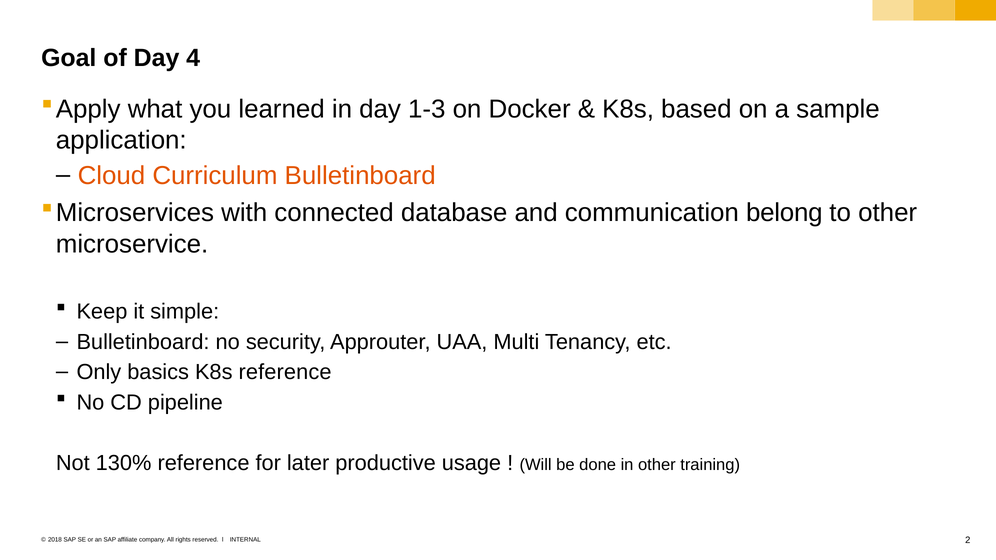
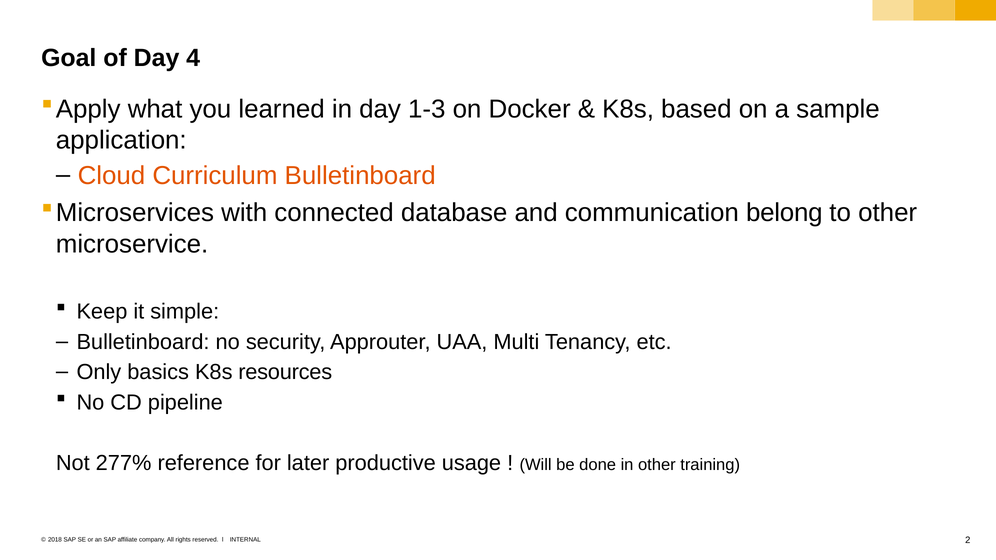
K8s reference: reference -> resources (285, 372)
130%: 130% -> 277% (124, 463)
